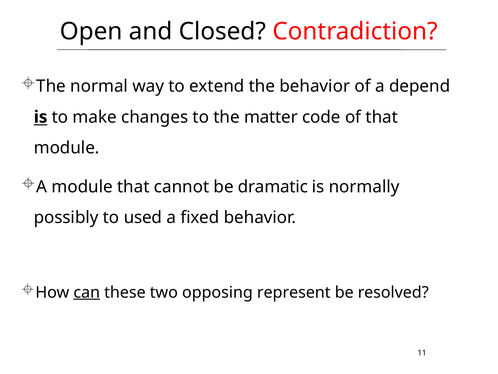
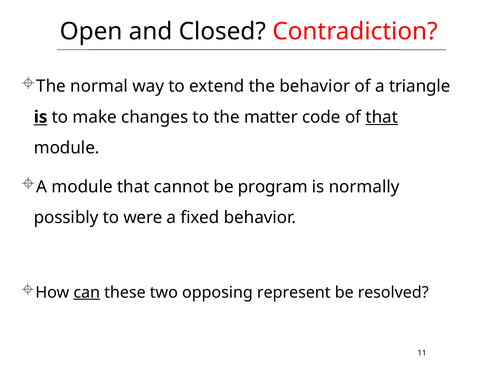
depend: depend -> triangle (420, 86)
that underline: none -> present (382, 117)
dramatic: dramatic -> program (273, 187)
used: used -> were (143, 217)
